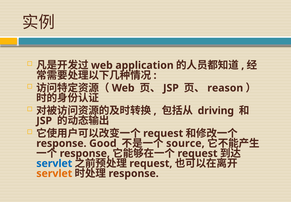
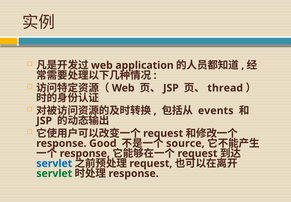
reason: reason -> thread (225, 88)
driving: driving -> events (216, 110)
servlet colour: orange -> green (54, 173)
